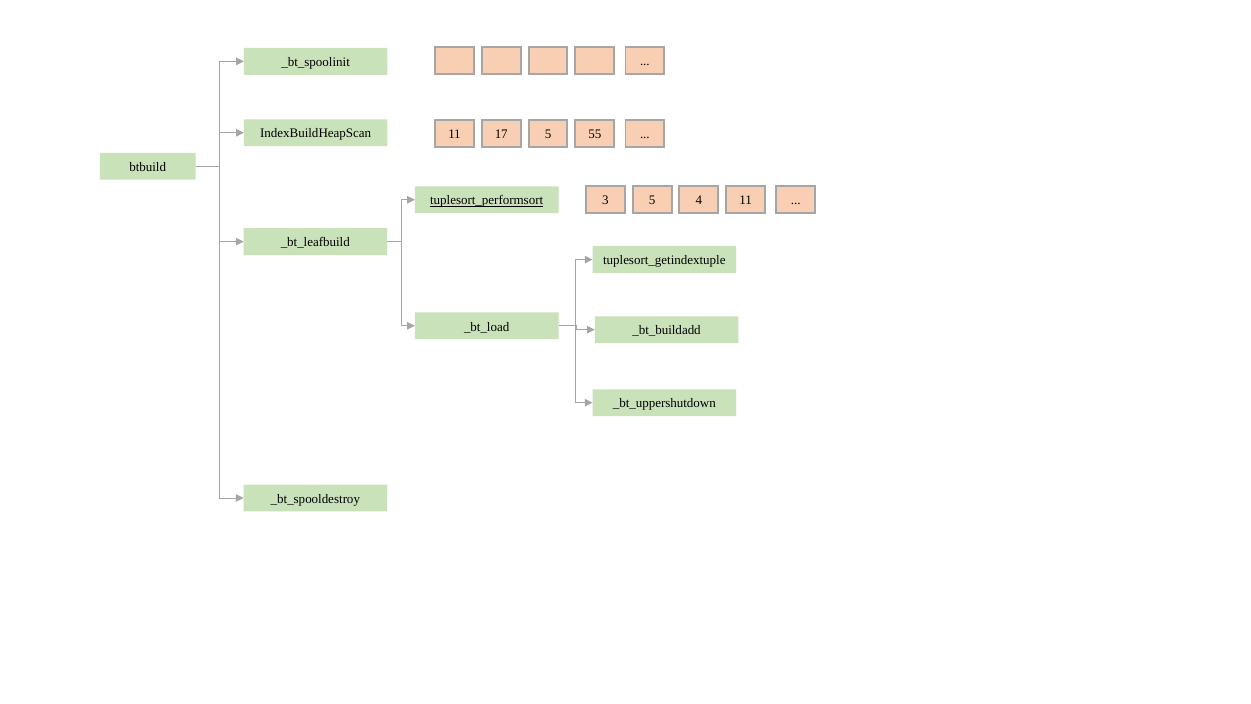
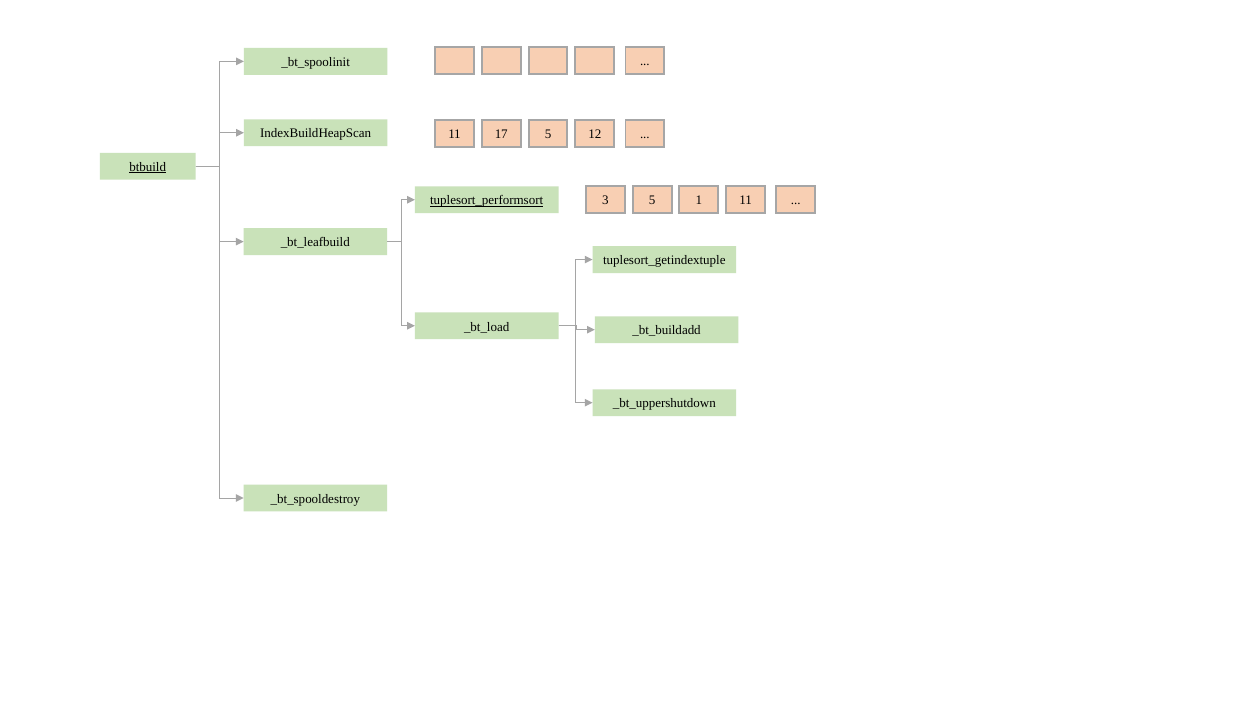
55: 55 -> 12 (595, 134)
btbuild underline: none -> present (148, 167)
4: 4 -> 1 (699, 200)
